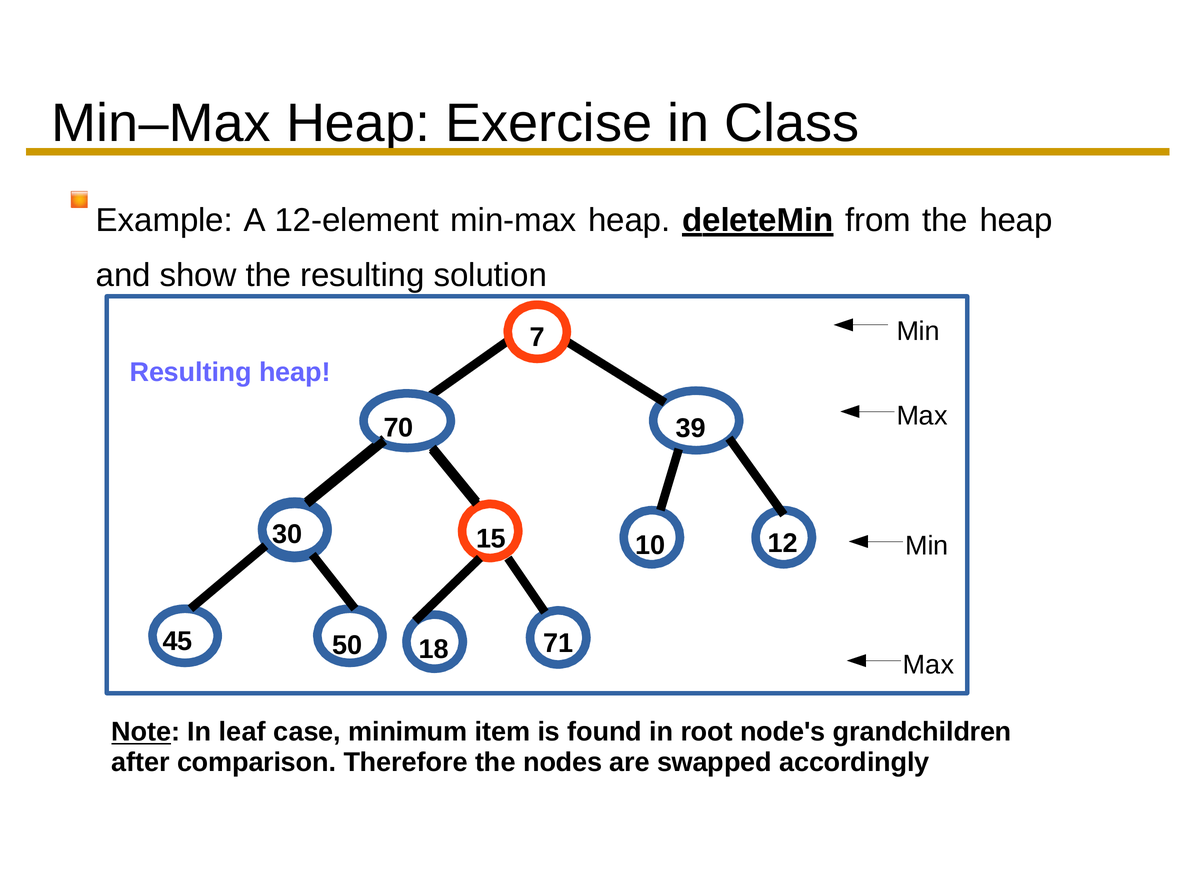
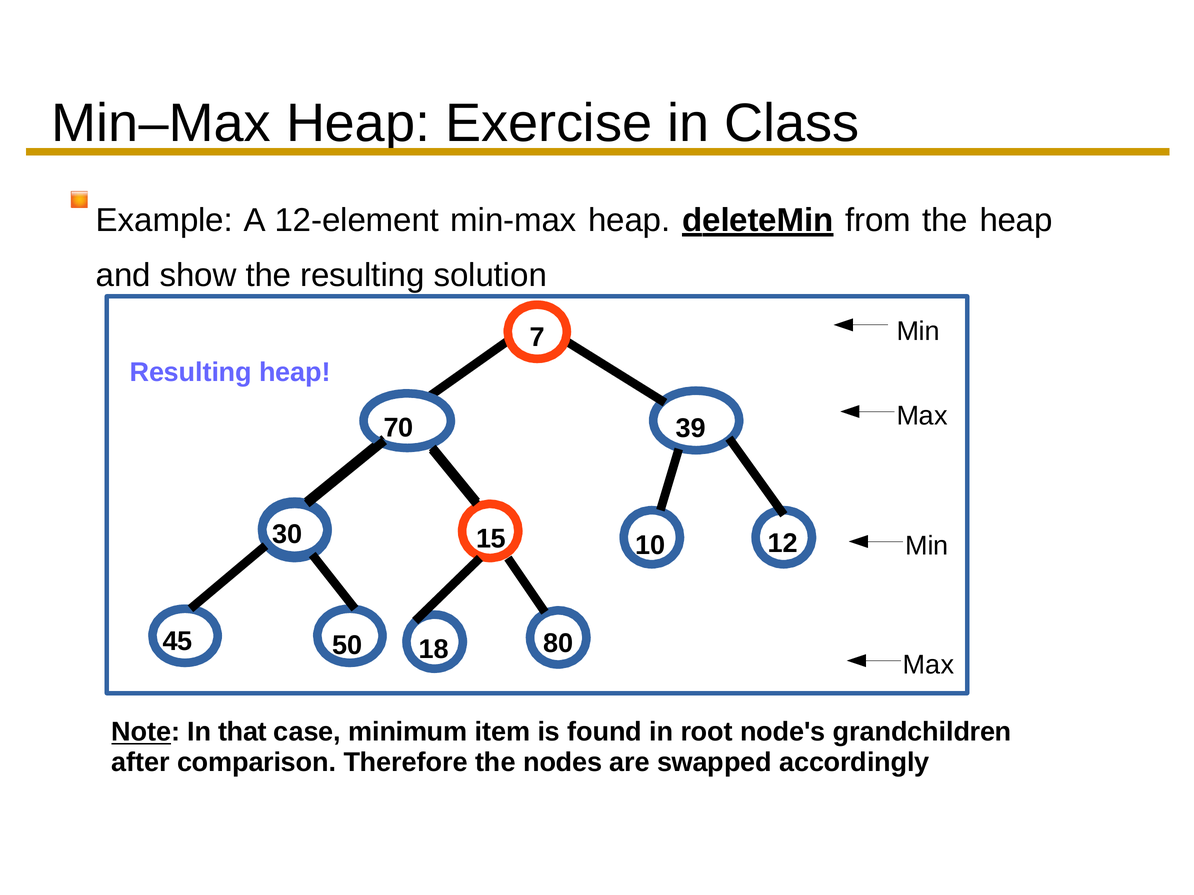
71: 71 -> 80 (558, 643)
leaf: leaf -> that (243, 732)
